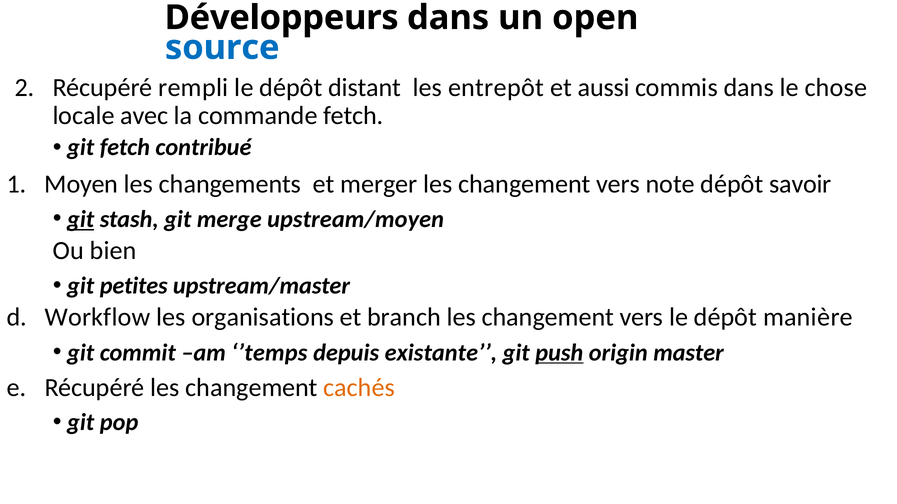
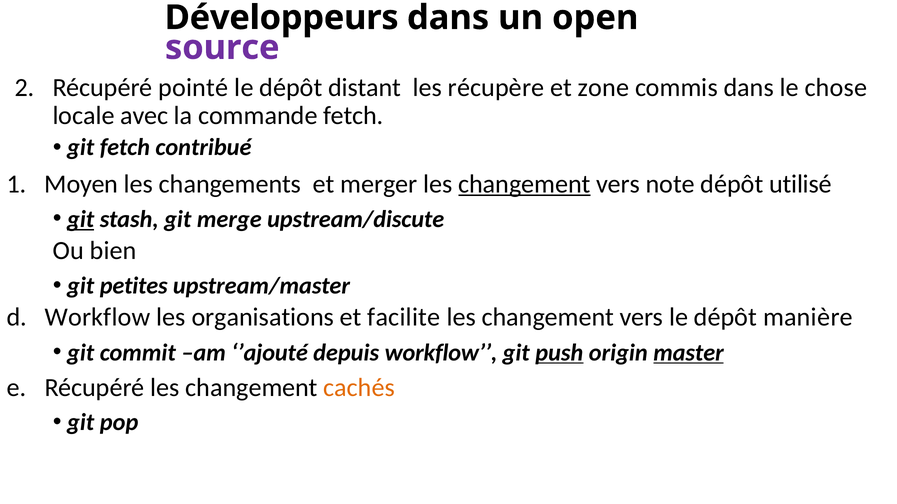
source colour: blue -> purple (222, 48)
rempli: rempli -> pointé (193, 87)
entrepôt: entrepôt -> récupère (496, 87)
aussi: aussi -> zone (603, 87)
changement underline: none -> present (524, 184)
savoir: savoir -> utilisé (800, 184)
upstream/moyen: upstream/moyen -> upstream/discute (356, 219)
branch: branch -> facilite (404, 318)
’temps: ’temps -> ’ajouté (270, 353)
depuis existante: existante -> workflow (441, 353)
master underline: none -> present (689, 353)
